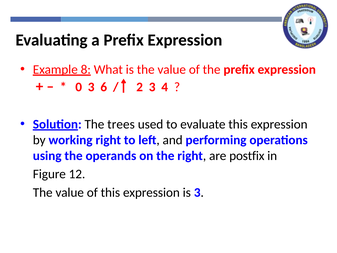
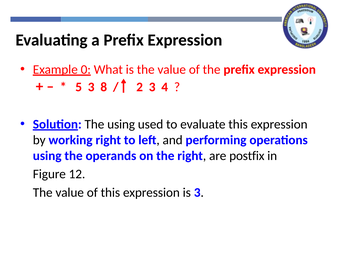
8: 8 -> 0 (86, 69)
0: 0 -> 5 (79, 87)
6: 6 -> 8 (104, 87)
The trees: trees -> using (121, 124)
